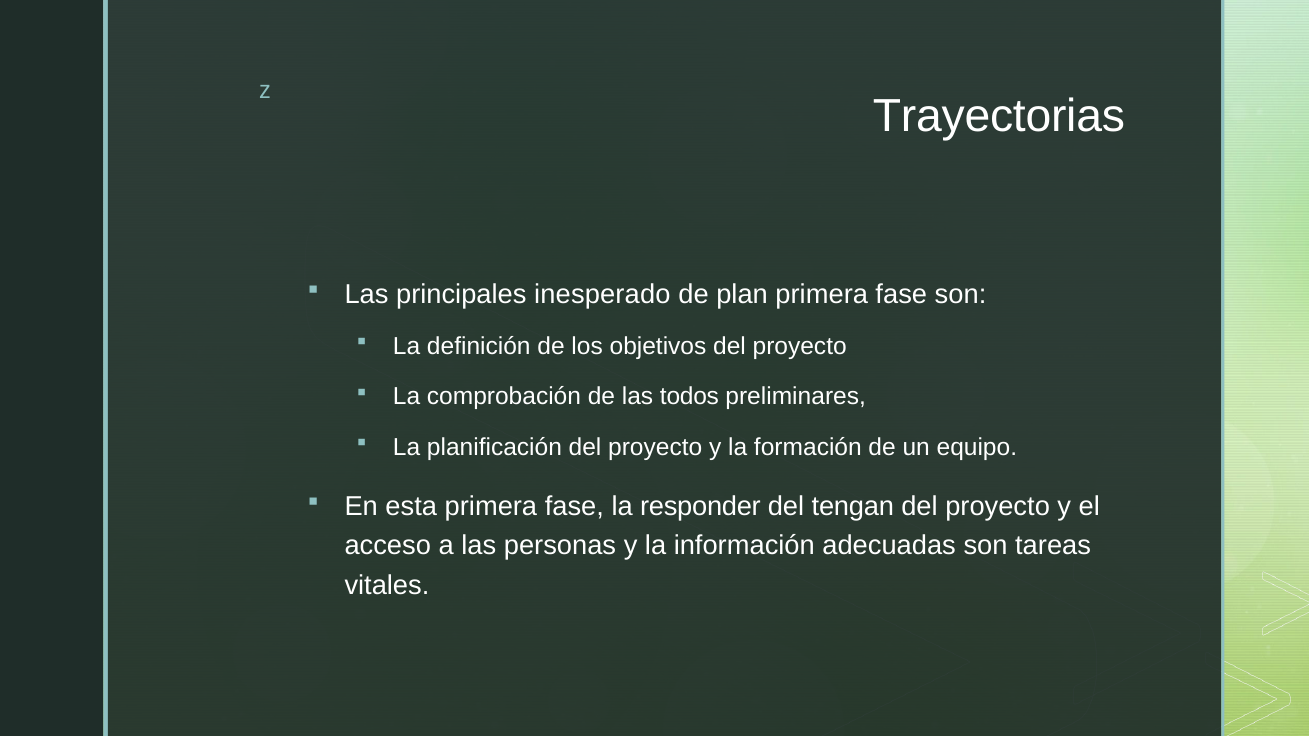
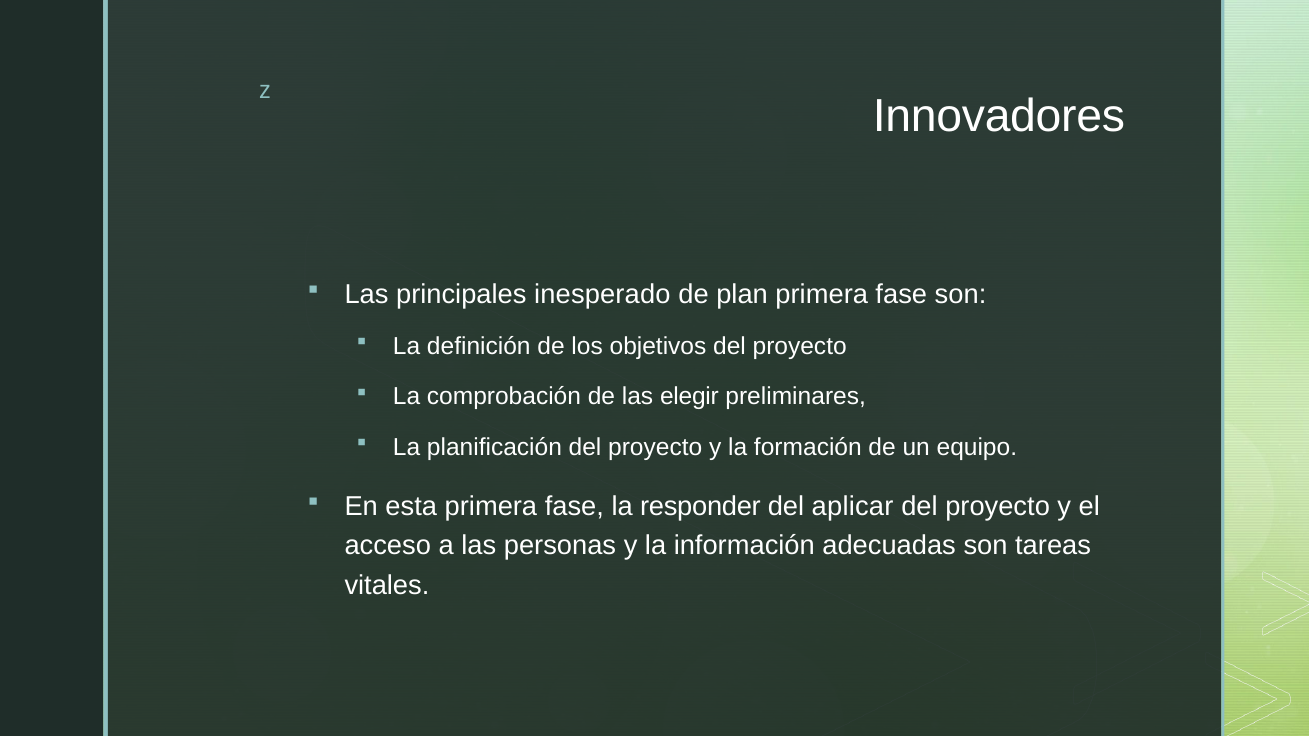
Trayectorias: Trayectorias -> Innovadores (999, 116)
todos: todos -> elegir (689, 397)
tengan: tengan -> aplicar (853, 507)
